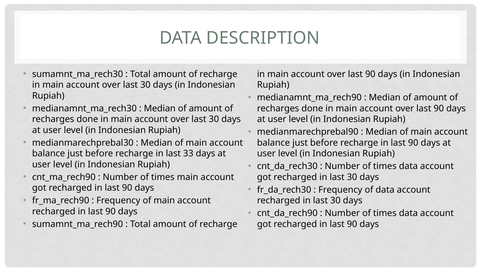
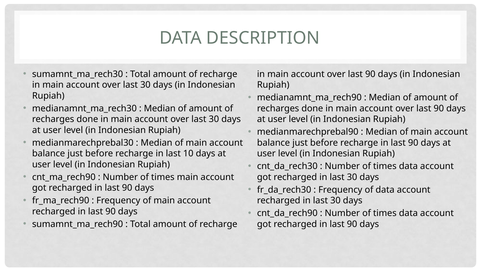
33: 33 -> 10 (188, 153)
